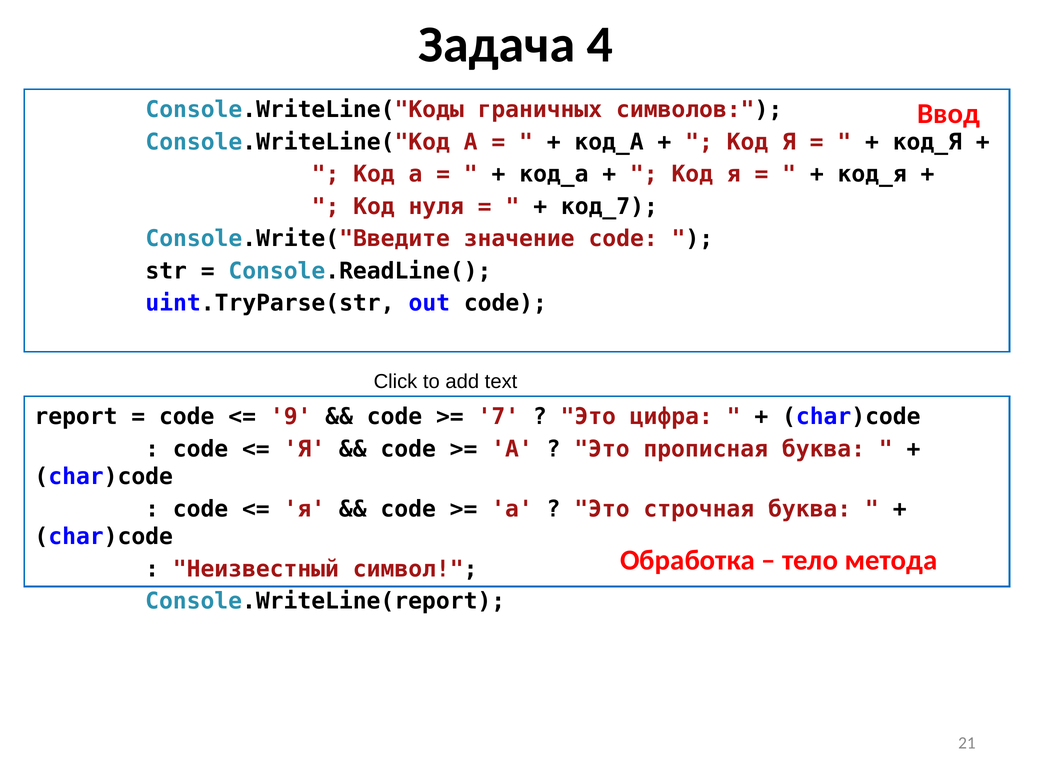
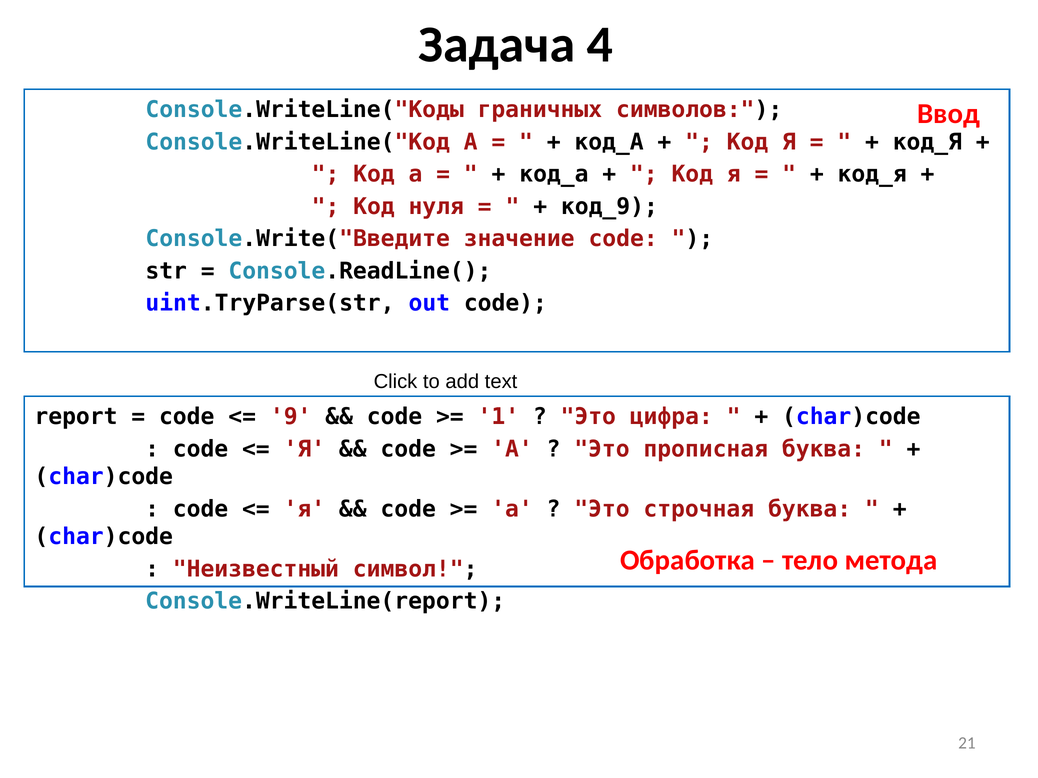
код_7: код_7 -> код_9 (609, 207)
7: 7 -> 1 (498, 417)
